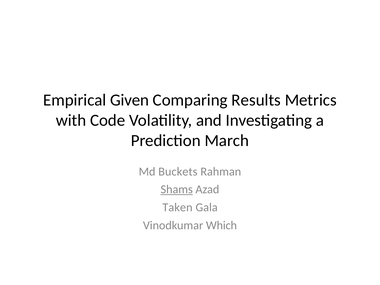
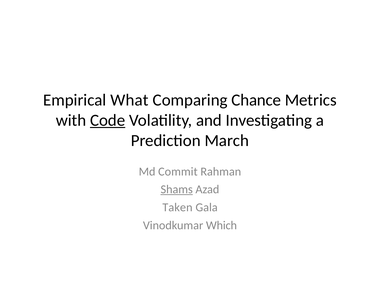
Given: Given -> What (129, 100)
Results: Results -> Chance (256, 100)
Code underline: none -> present (108, 120)
Buckets: Buckets -> Commit (178, 172)
